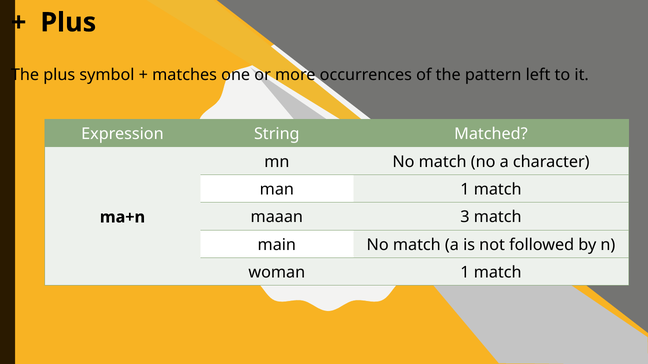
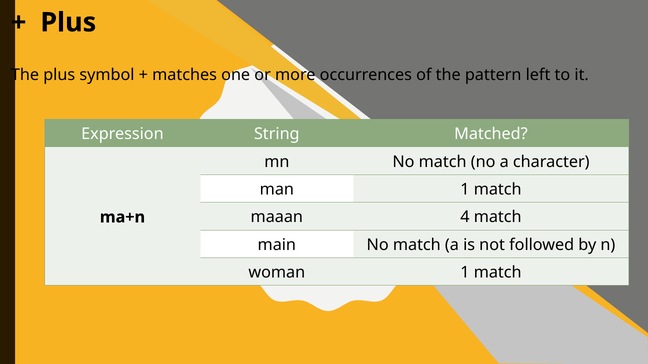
3: 3 -> 4 (465, 217)
